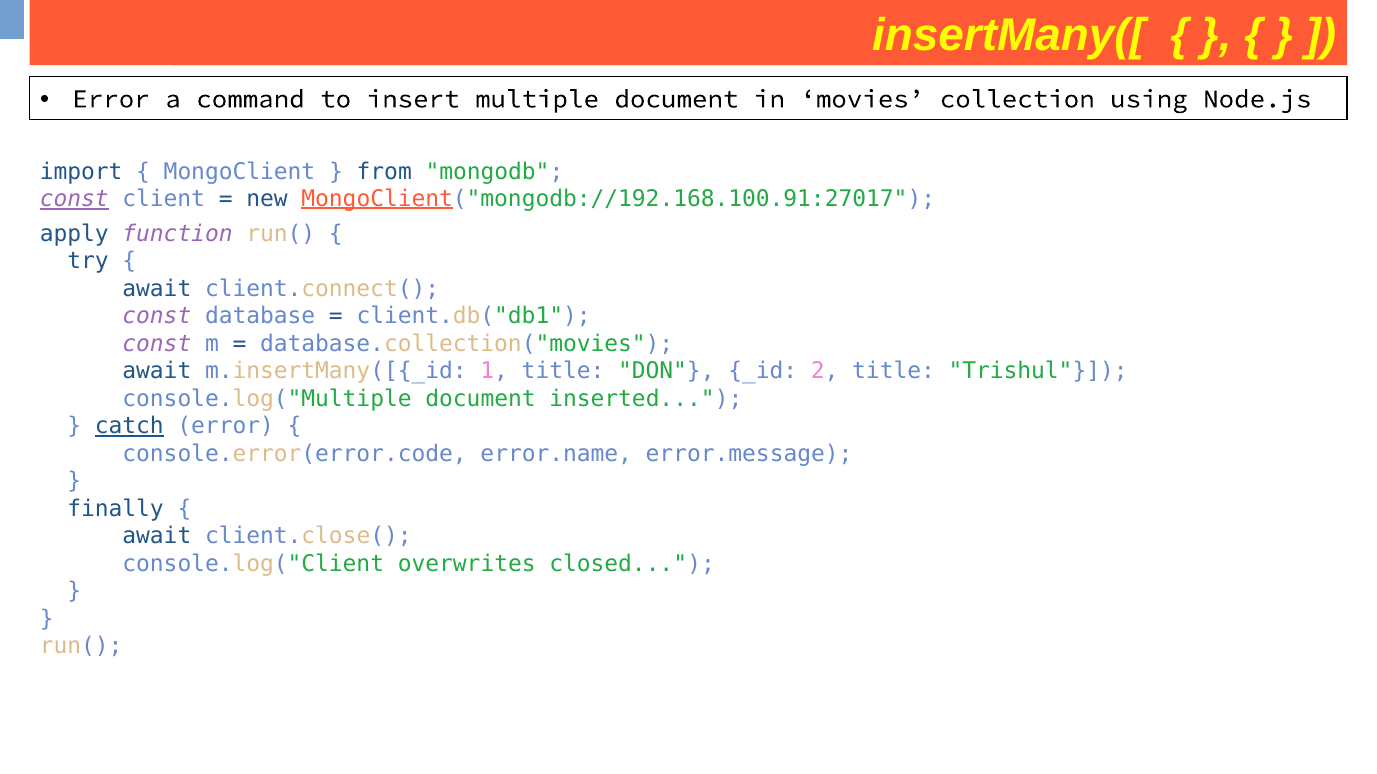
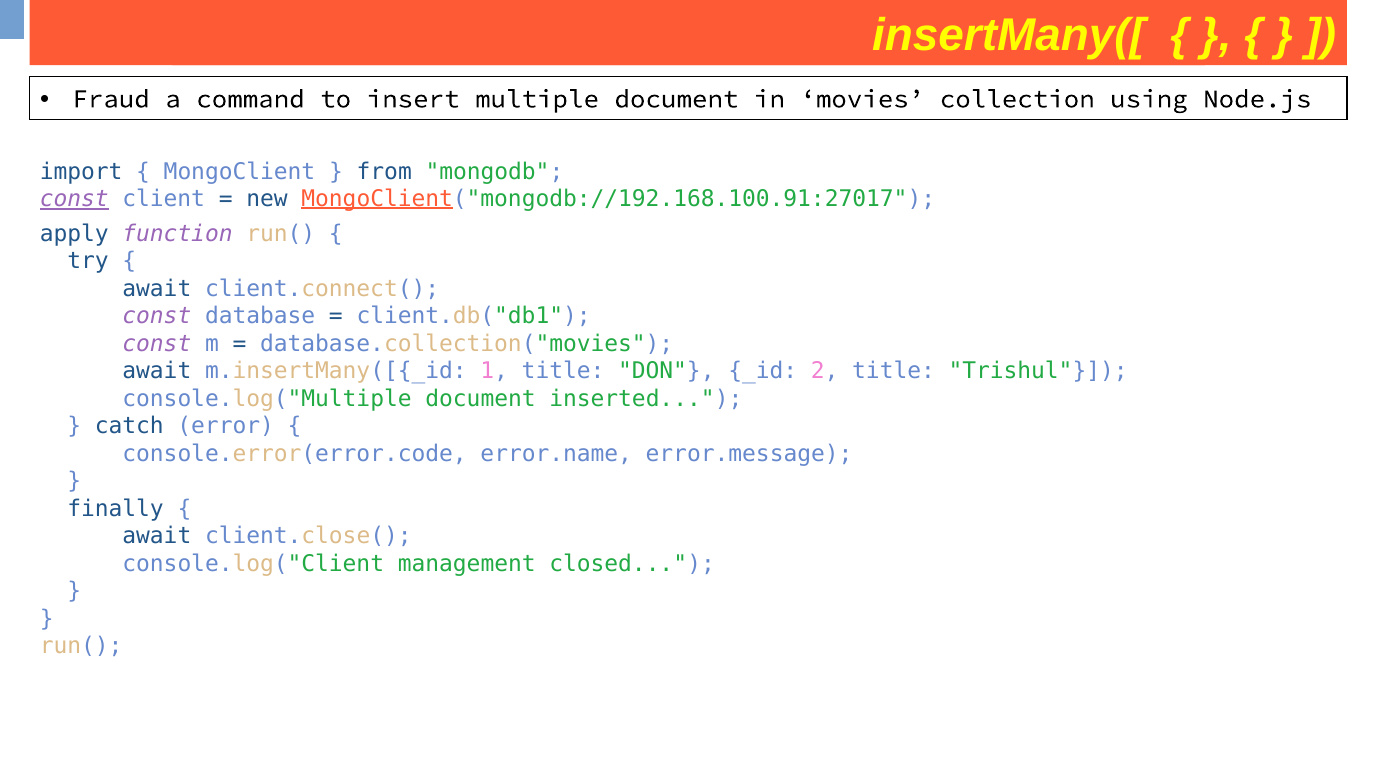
Error: Error -> Fraud (111, 99)
catch underline: present -> none (129, 426)
overwrites: overwrites -> management (467, 564)
